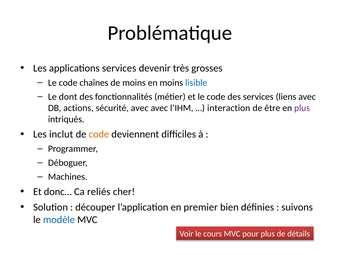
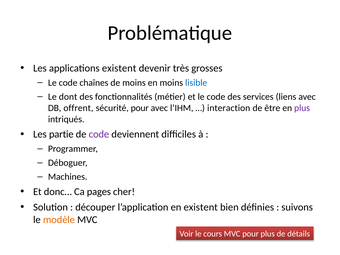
applications services: services -> existent (119, 68)
actions: actions -> offrent (78, 108)
sécurité avec: avec -> pour (140, 108)
inclut: inclut -> partie (61, 134)
code colour: orange -> purple (99, 134)
reliés: reliés -> pages (99, 192)
en premier: premier -> existent (201, 207)
modèle colour: blue -> orange (59, 220)
